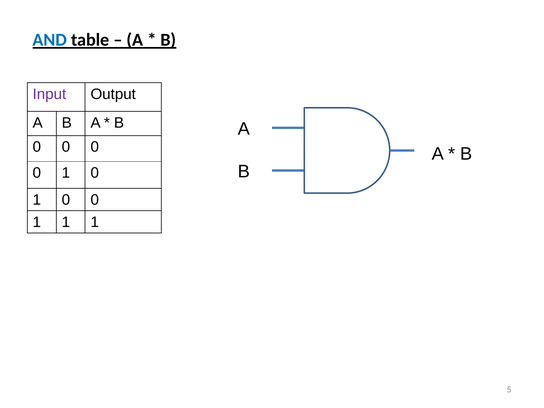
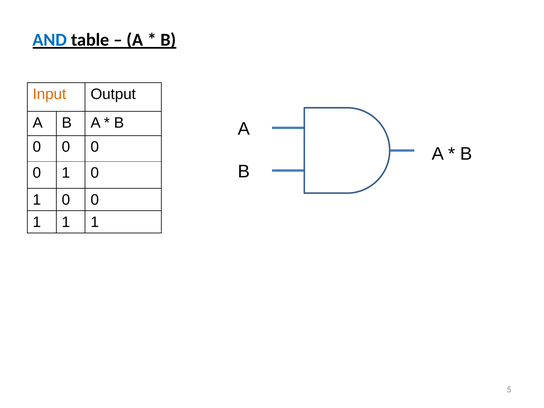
Input colour: purple -> orange (49, 94)
